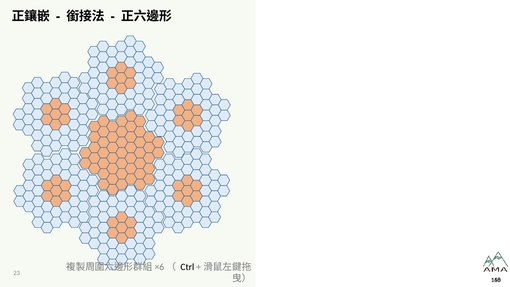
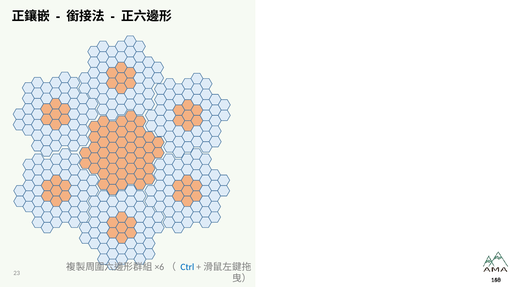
Ctrl colour: black -> blue (187, 267)
